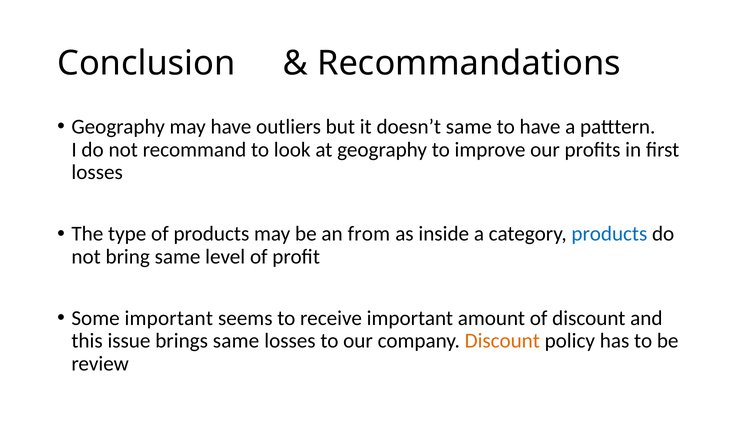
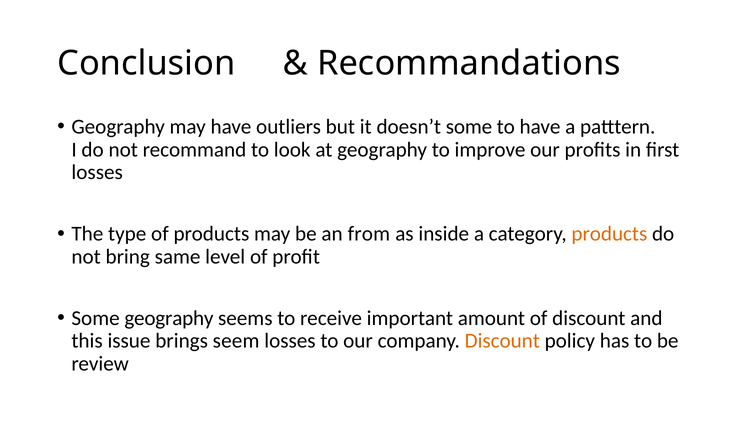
doesn’t same: same -> some (469, 127)
products colour: blue -> orange (609, 234)
Some important: important -> geography (169, 318)
brings same: same -> seem (236, 341)
